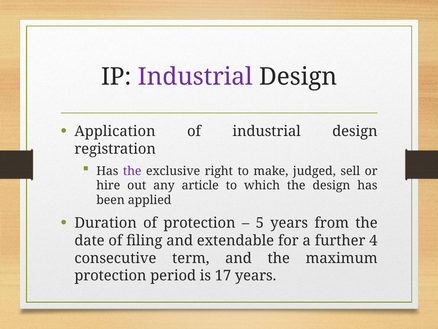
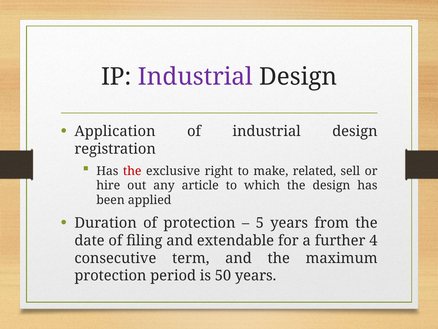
the colour: purple -> red (132, 171)
judged: judged -> related (314, 171)
17: 17 -> 50 (223, 275)
